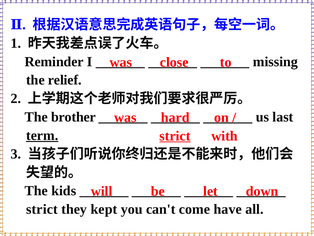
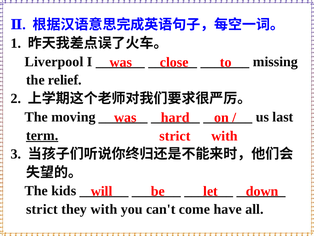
Reminder: Reminder -> Liverpool (54, 62)
brother: brother -> moving (73, 117)
strict underline: present -> none (175, 136)
they kept: kept -> with (104, 209)
